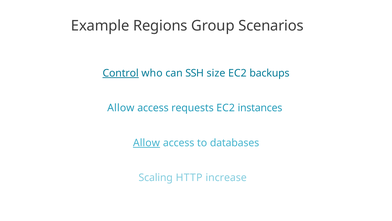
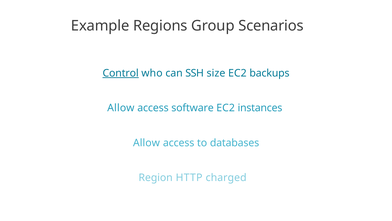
requests: requests -> software (193, 108)
Allow underline: present -> none (146, 143)
Scaling: Scaling -> Region (156, 177)
increase: increase -> charged (226, 177)
